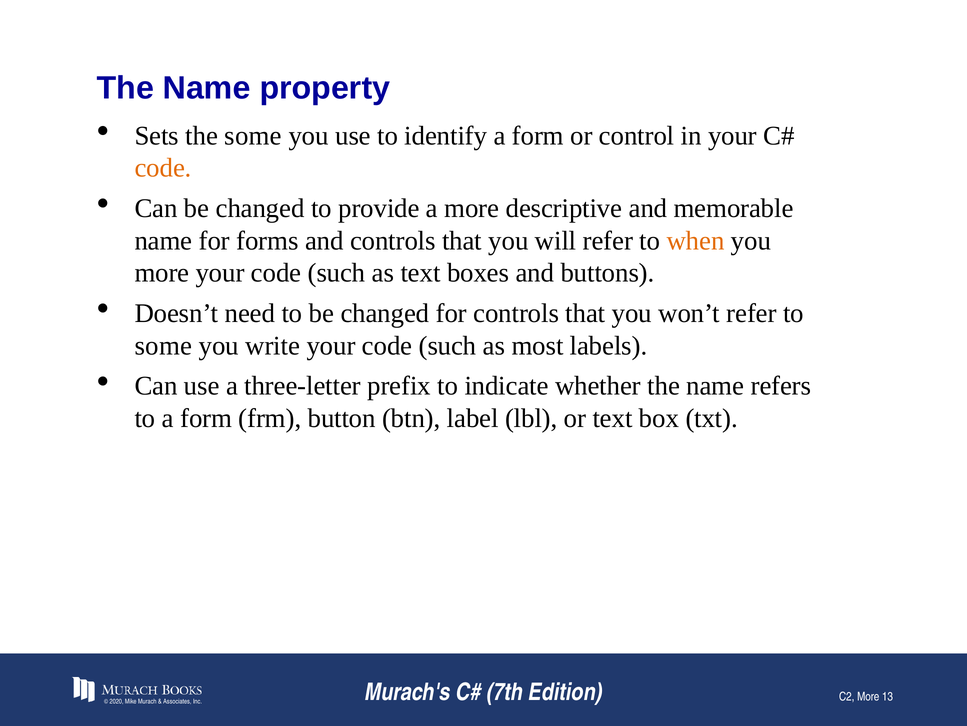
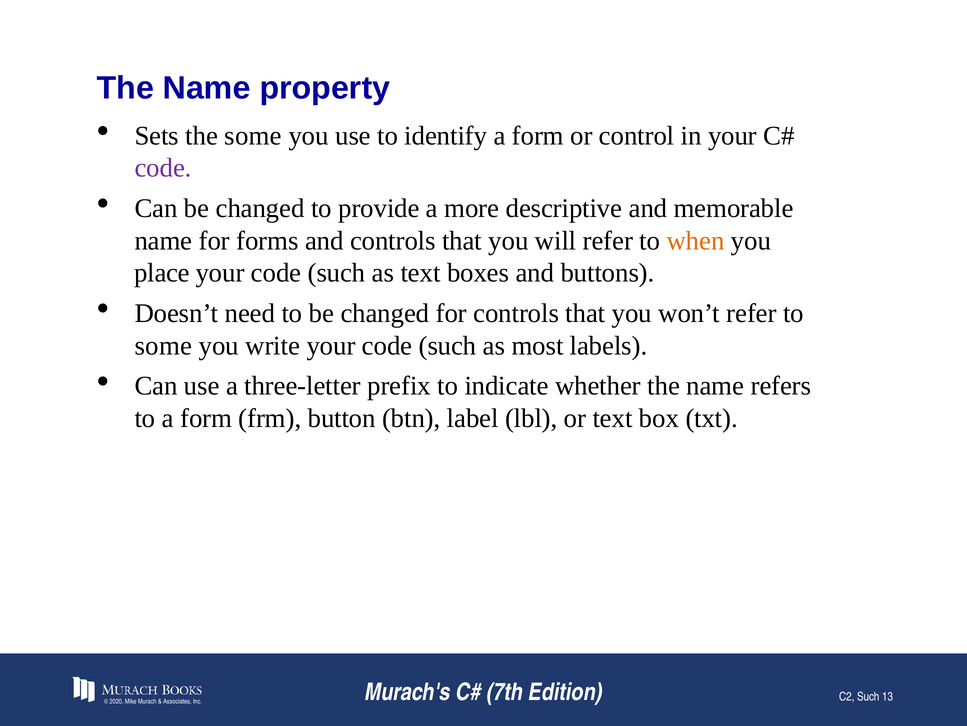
code colour: orange -> purple (163, 168)
more: more -> place (162, 273)
C2 More: More -> Such (868, 696)
